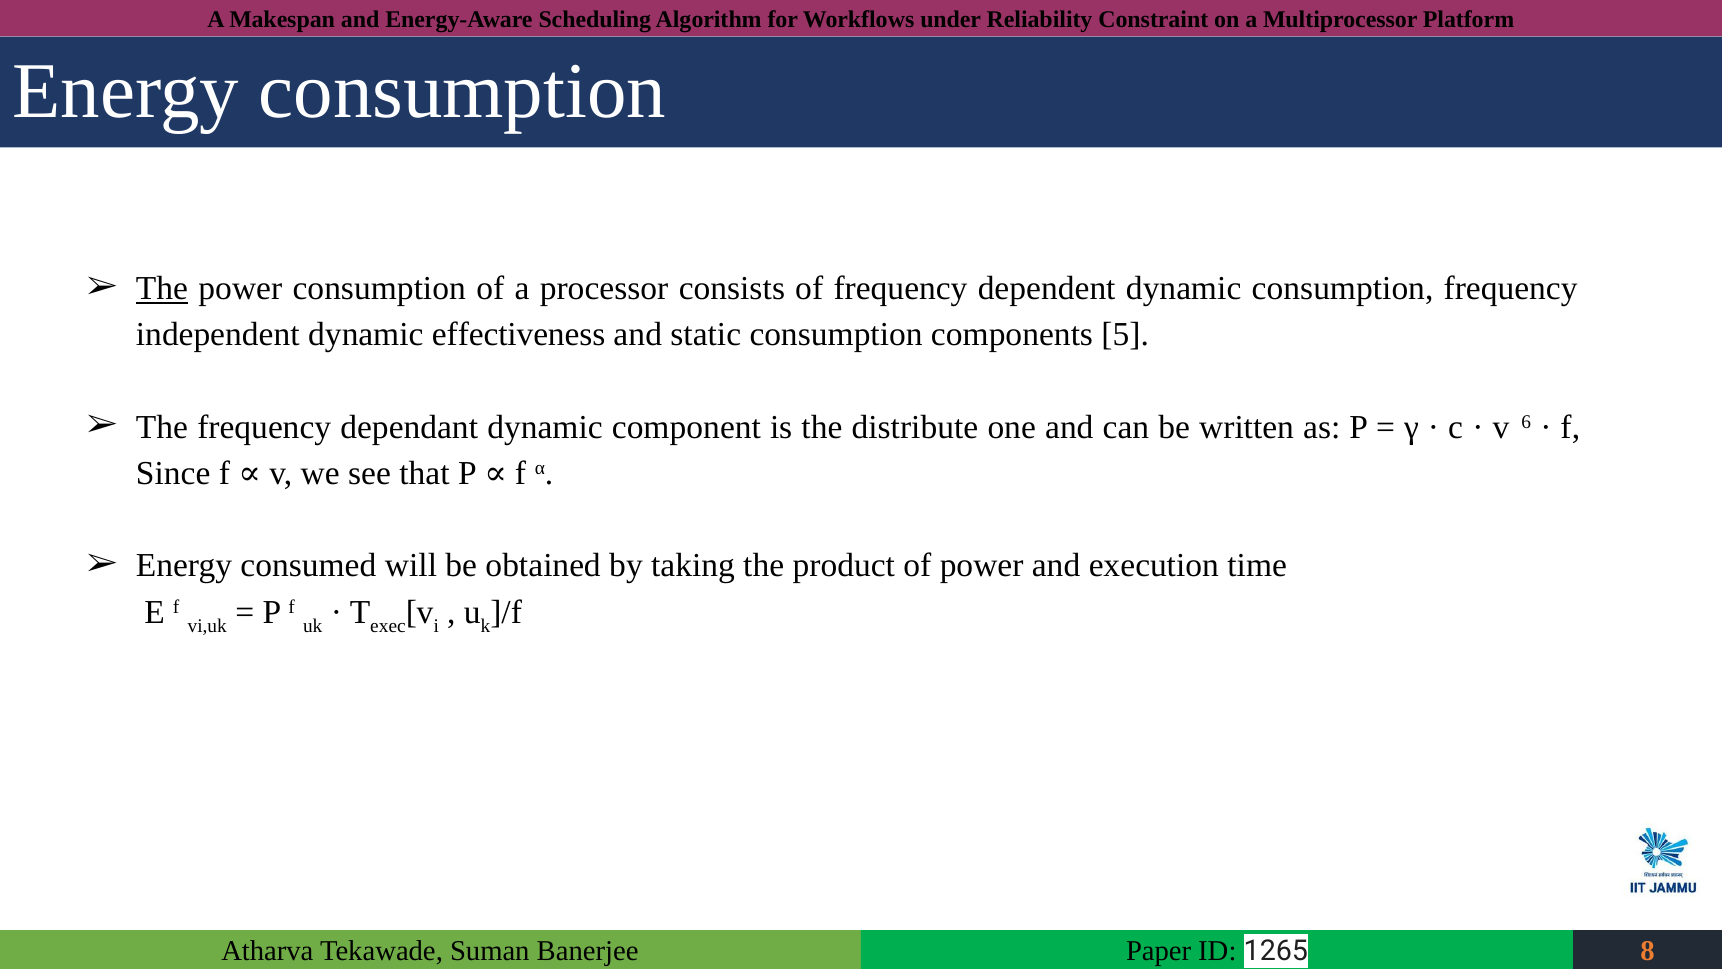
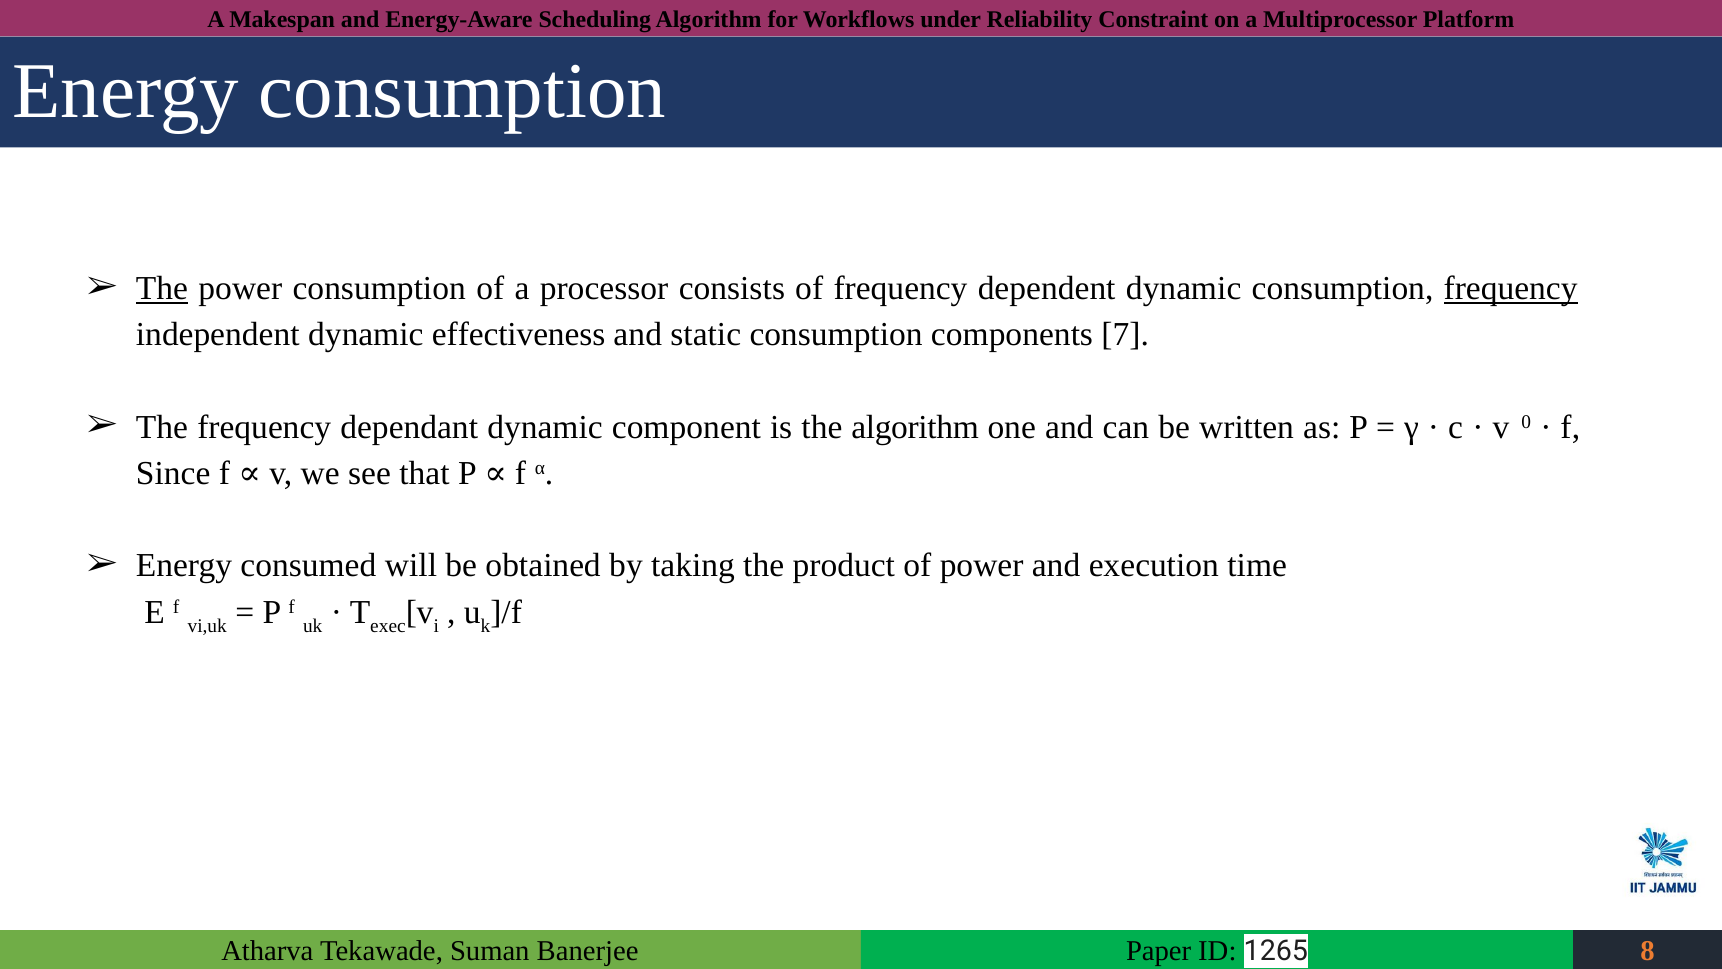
frequency underline: none -> present (1511, 288)
5: 5 -> 7 (1125, 335)
the distribute: distribute -> algorithm (915, 427)
6: 6 -> 0 (1526, 422)
